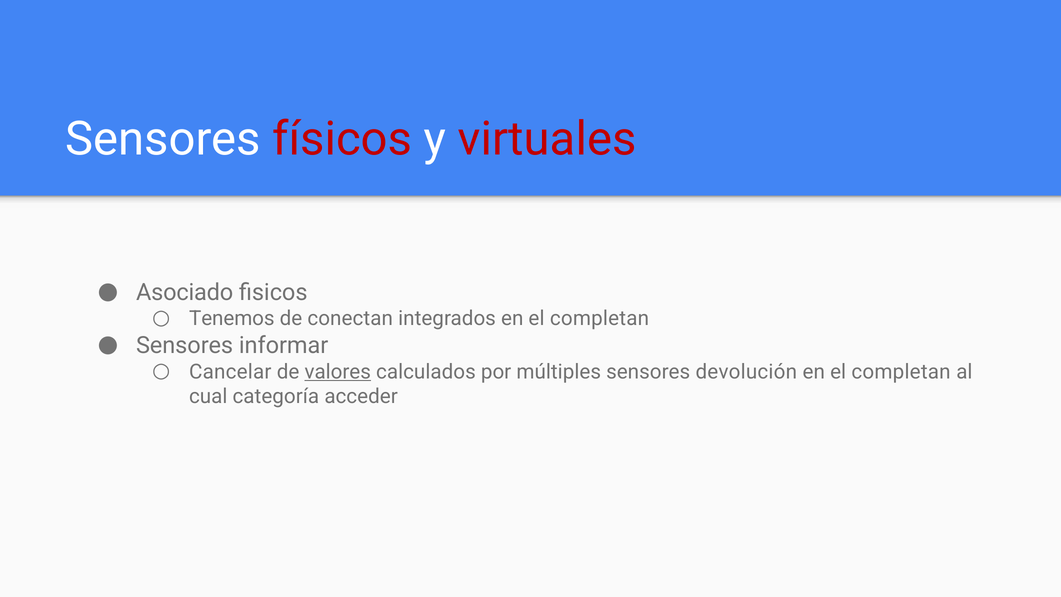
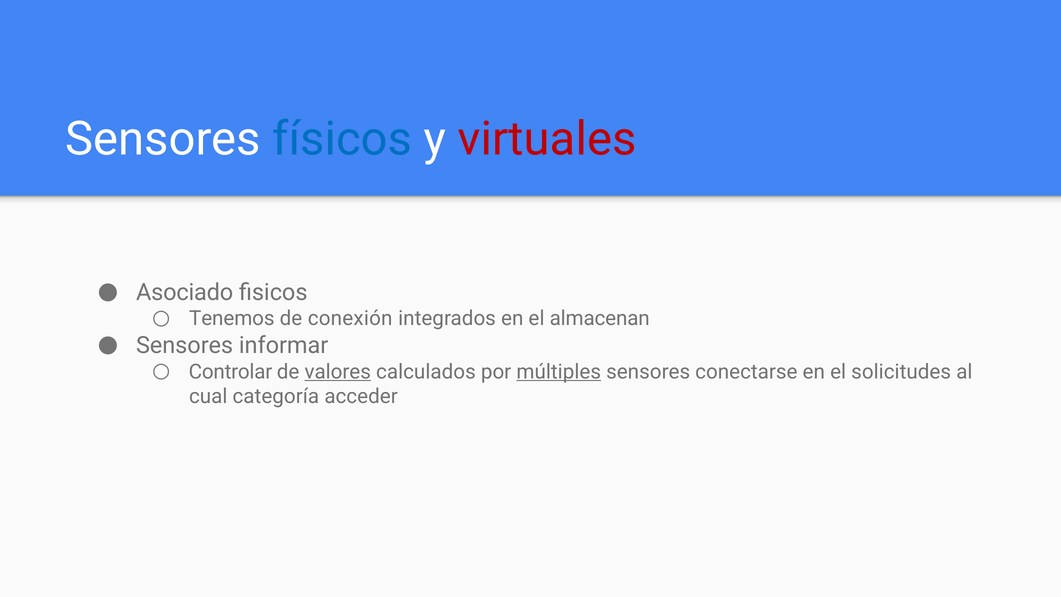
físicos colour: red -> blue (342, 139)
conectan: conectan -> conexión (350, 319)
integrados en el completan: completan -> almacenan (600, 319)
Cancelar: Cancelar -> Controlar (230, 372)
múltiples underline: none -> present (559, 372)
devolución: devolución -> conectarse (746, 372)
completan: completan -> solicitudes (901, 372)
